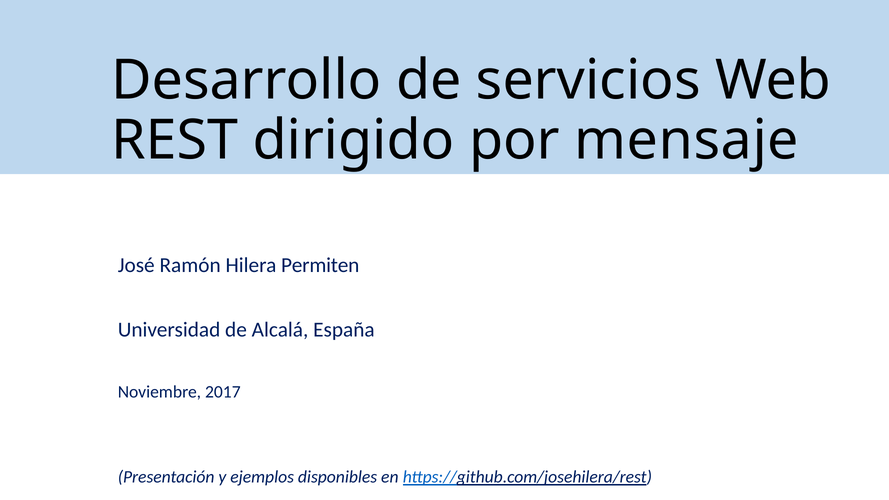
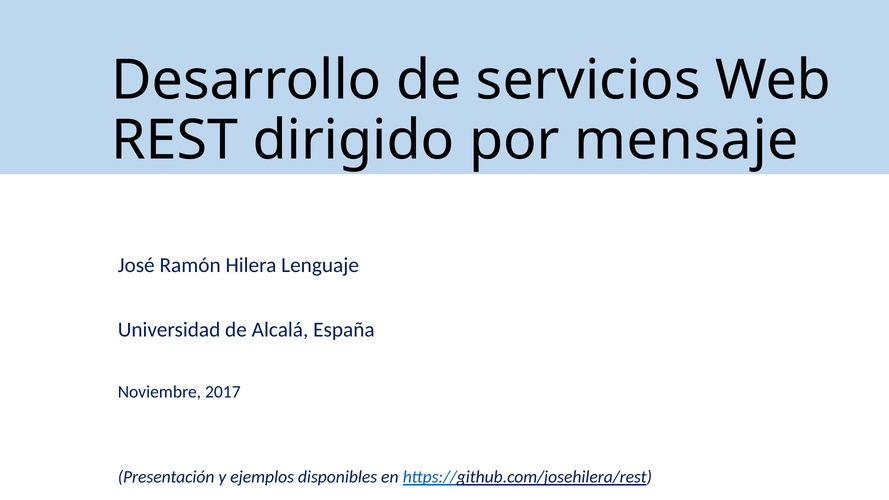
Permiten: Permiten -> Lenguaje (320, 265)
